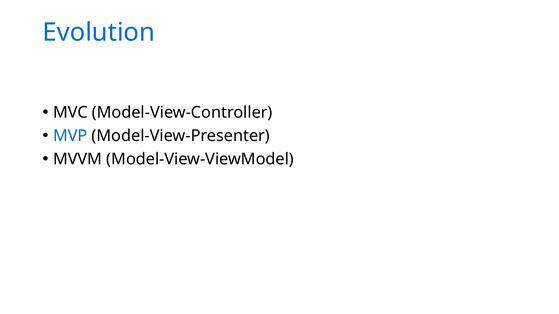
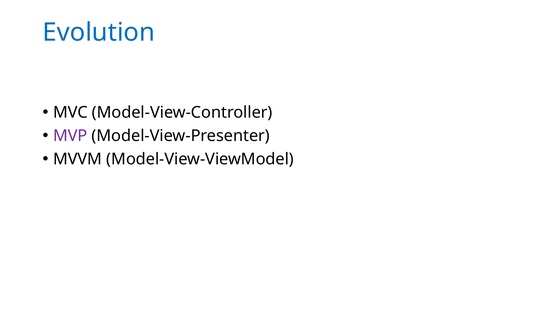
MVP colour: blue -> purple (70, 136)
